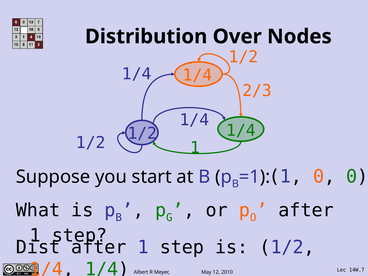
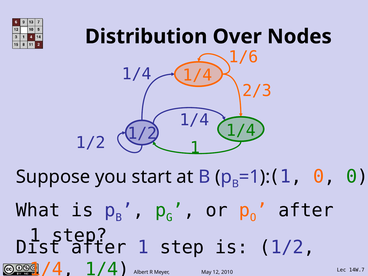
1/2: 1/2 -> 1/6 (243, 57)
